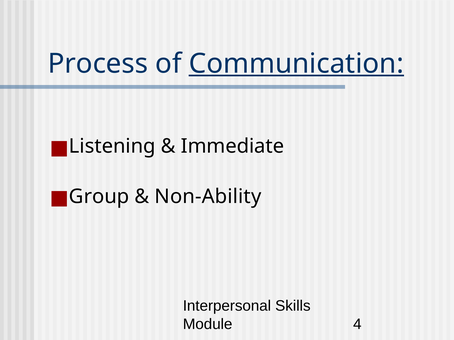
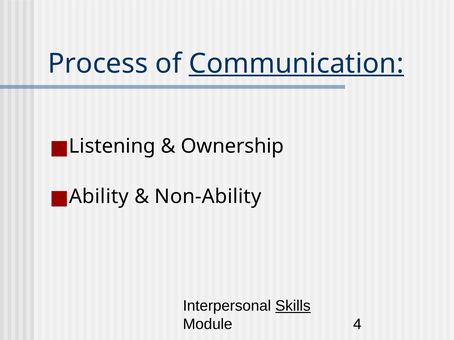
Immediate: Immediate -> Ownership (233, 147)
Group: Group -> Ability (99, 197)
Skills underline: none -> present (293, 306)
